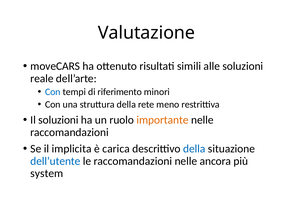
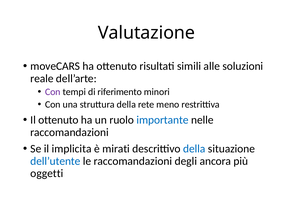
Con colour: blue -> purple (53, 92)
Il soluzioni: soluzioni -> ottenuto (58, 120)
importante colour: orange -> blue (163, 120)
carica: carica -> mirati (116, 149)
raccomandazioni nelle: nelle -> degli (186, 161)
system: system -> oggetti (47, 173)
